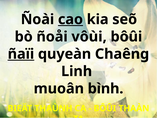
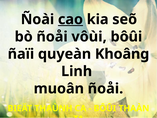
ñaïi underline: present -> none (21, 54)
Chaêng: Chaêng -> Khoâng (122, 54)
muoân bình: bình -> ñoåi (105, 88)
